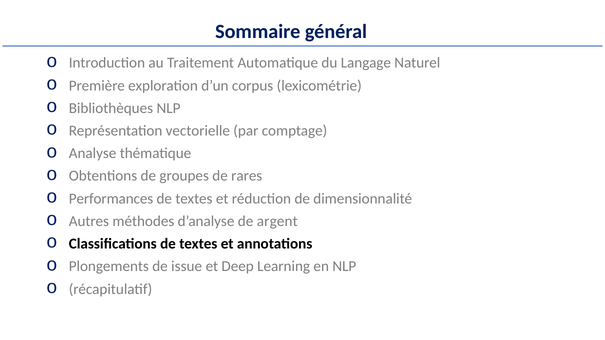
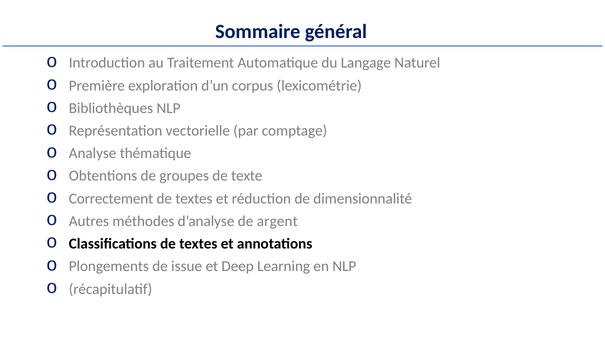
rares: rares -> texte (247, 176)
Performances: Performances -> Correctement (111, 199)
